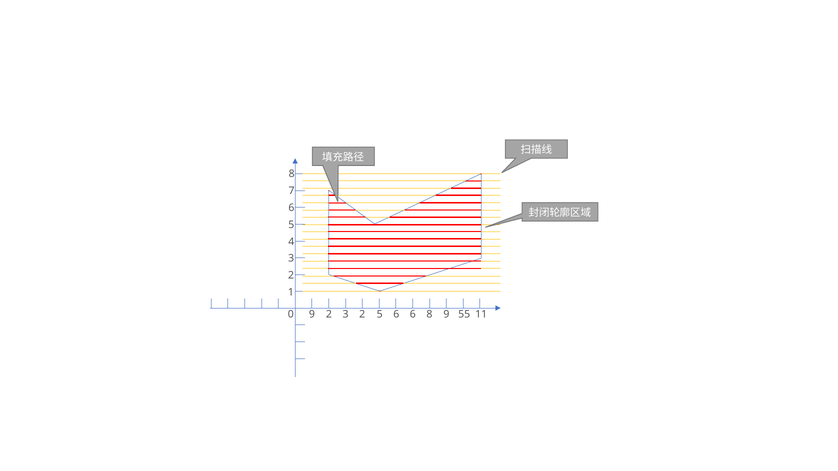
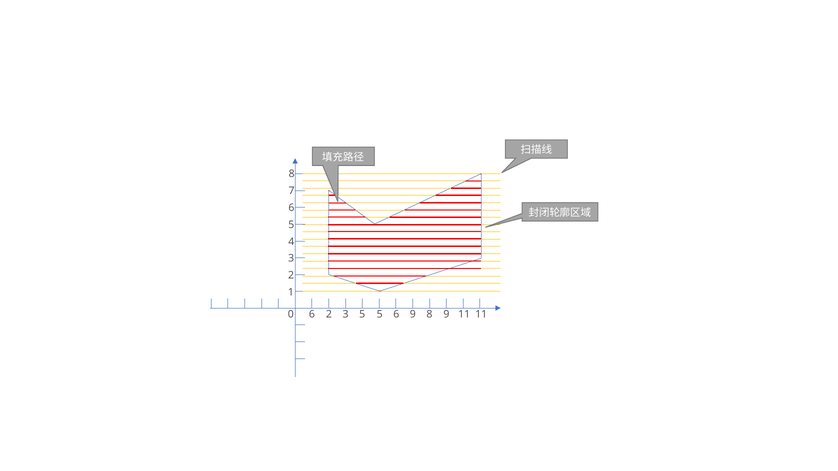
0 9: 9 -> 6 (312, 315)
3 2: 2 -> 5 (362, 315)
6 6: 6 -> 9 (413, 315)
9 55: 55 -> 11 (464, 315)
